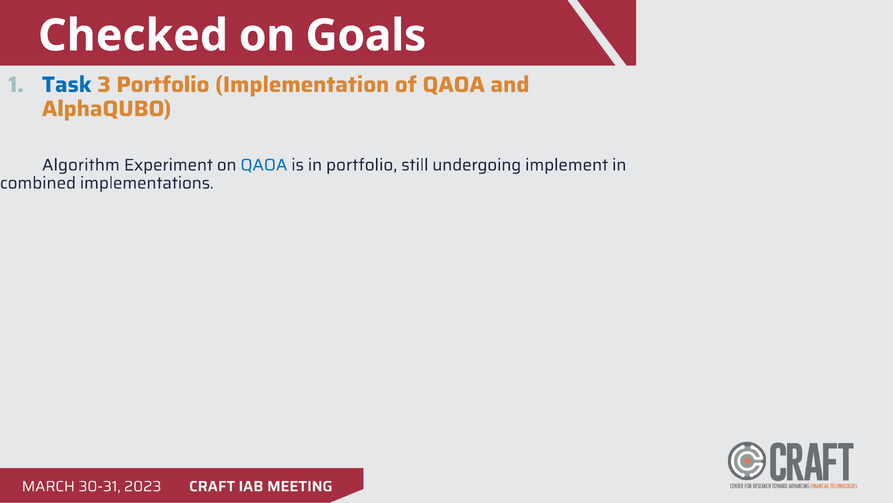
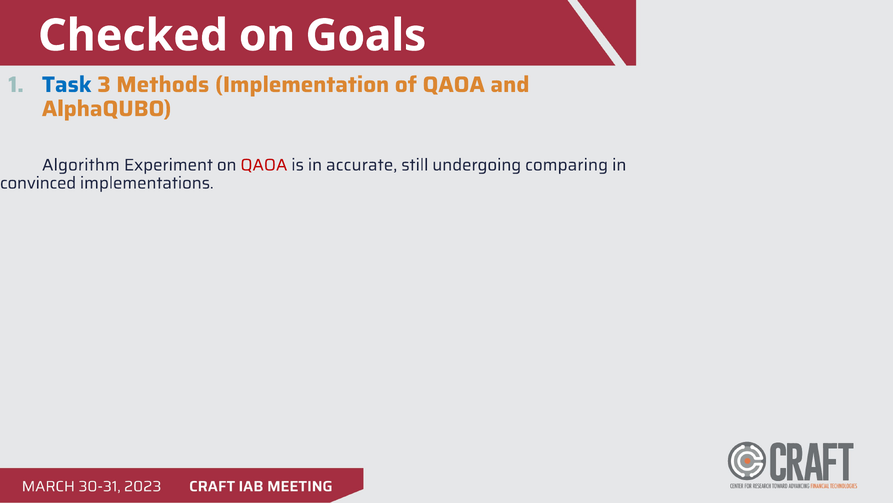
3 Portfolio: Portfolio -> Methods (163, 84)
QAOA colour: blue -> red (264, 165)
in portfolio: portfolio -> accurate (362, 165)
implement: implement -> comparing (567, 165)
combined: combined -> convinced (38, 183)
